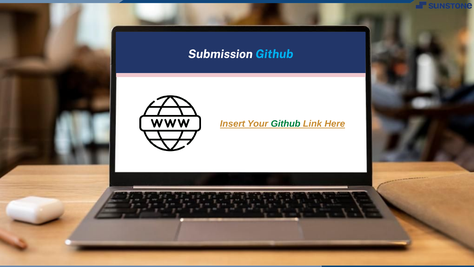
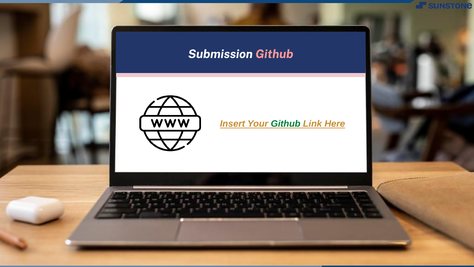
Github colour: light blue -> pink (274, 54)
